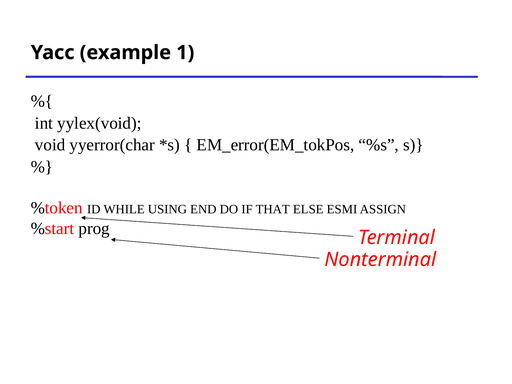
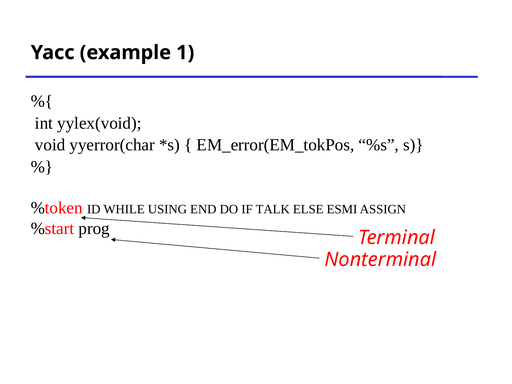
THAT: THAT -> TALK (273, 209)
